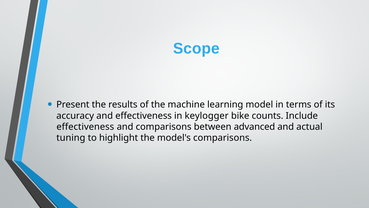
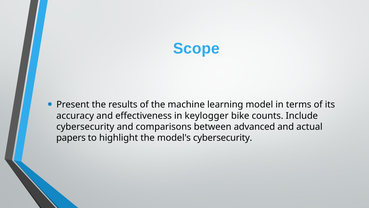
effectiveness: effectiveness -> cybersecurity (85, 127)
tuning: tuning -> papers (71, 138)
model's comparisons: comparisons -> cybersecurity (223, 138)
